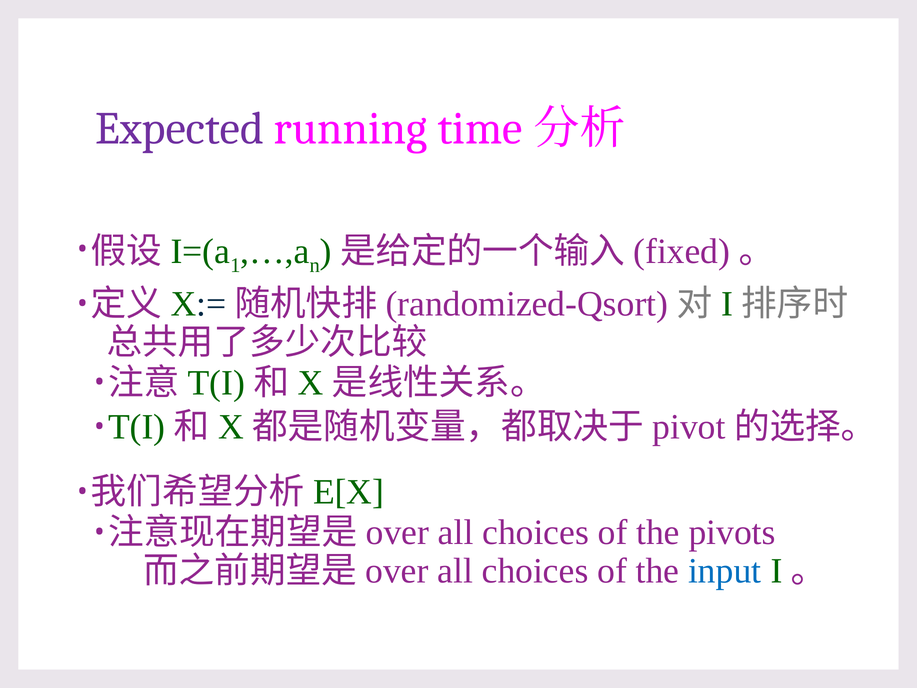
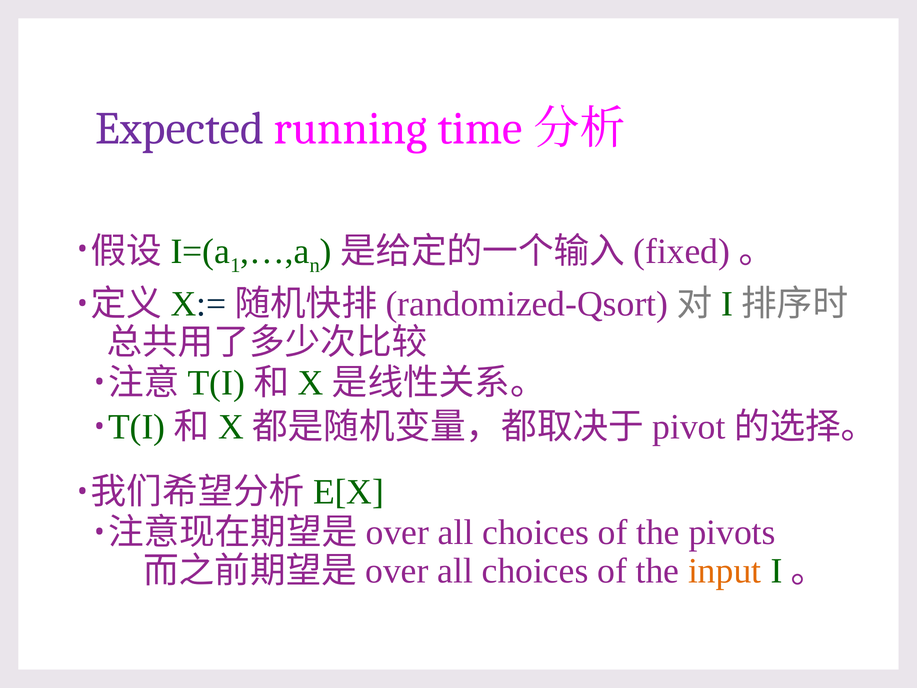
input colour: blue -> orange (725, 571)
